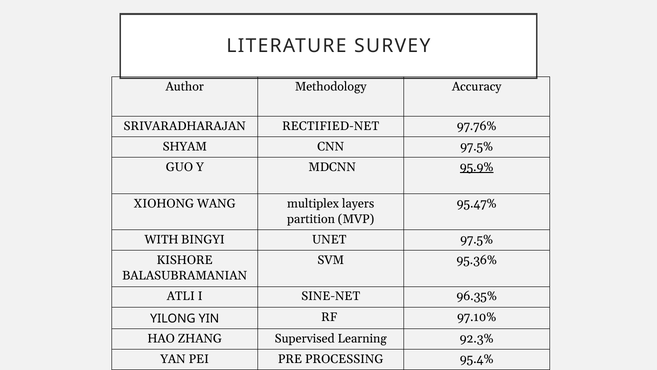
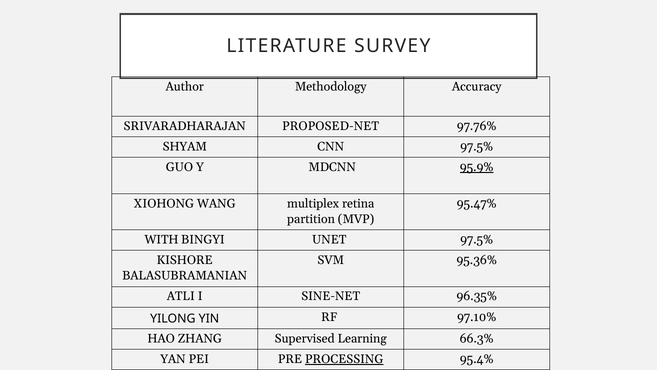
RECTIFIED-NET: RECTIFIED-NET -> PROPOSED-NET (331, 126)
layers: layers -> retina (358, 203)
92.3%: 92.3% -> 66.3% (477, 338)
PROCESSING underline: none -> present (344, 359)
